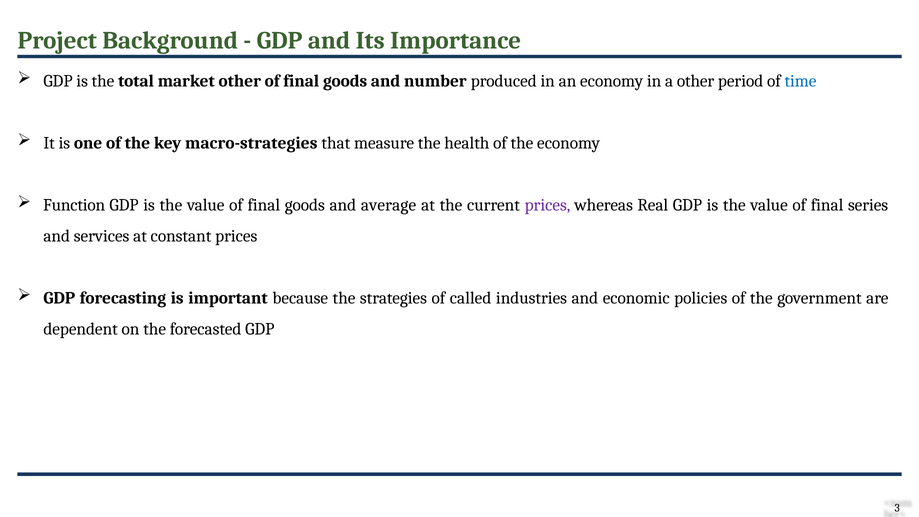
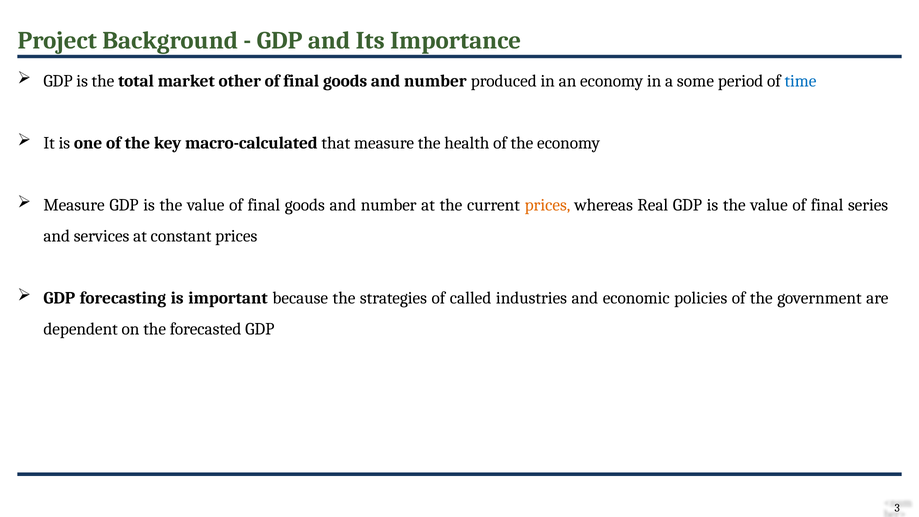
a other: other -> some (695, 81)
macro-strategies: macro-strategies -> macro-calculated (251, 143)
Function: Function -> Measure (74, 205)
average: average -> number (389, 205)
prices colour: purple -> orange (547, 205)
